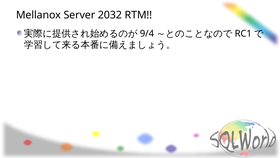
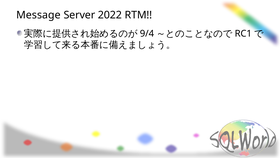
Mellanox: Mellanox -> Message (38, 15)
2032: 2032 -> 2022 (110, 15)
